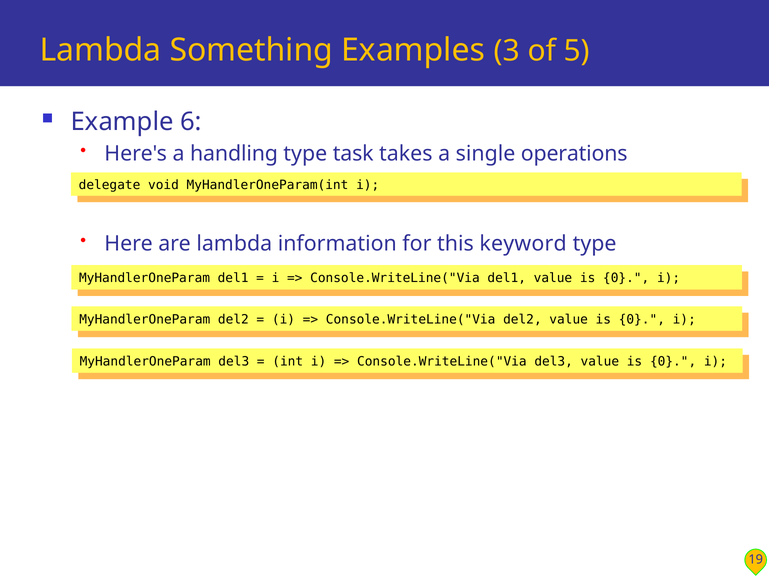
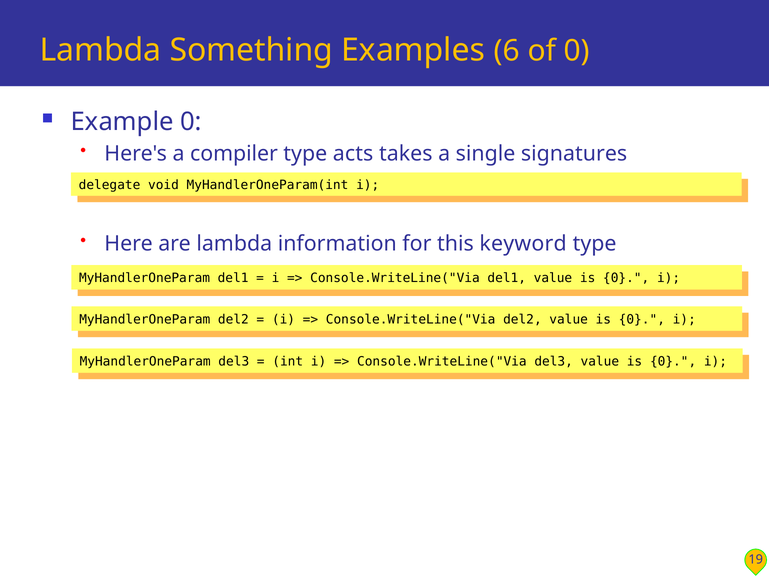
3: 3 -> 6 (507, 51)
of 5: 5 -> 0 (577, 51)
Example 6: 6 -> 0 (191, 122)
handling: handling -> compiler (234, 154)
task: task -> acts (353, 154)
operations: operations -> signatures (574, 154)
